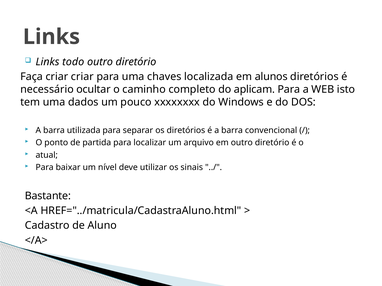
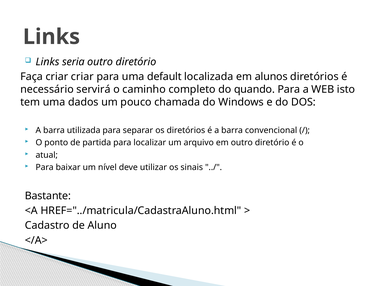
todo: todo -> seria (73, 62)
chaves: chaves -> default (164, 77)
ocultar: ocultar -> servirá (93, 90)
aplicam: aplicam -> quando (254, 90)
xxxxxxxx: xxxxxxxx -> chamada (177, 102)
